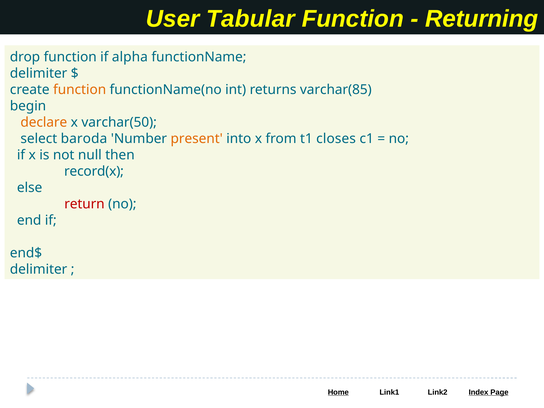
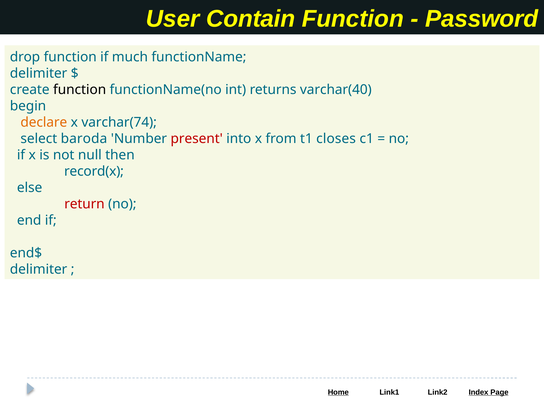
Tabular: Tabular -> Contain (251, 19)
Returning: Returning -> Password (482, 19)
alpha: alpha -> much (130, 57)
function colour: orange -> black (80, 90)
varchar(85: varchar(85 -> varchar(40 (336, 90)
varchar(50: varchar(50 -> varchar(74 (119, 122)
present colour: orange -> red (197, 139)
